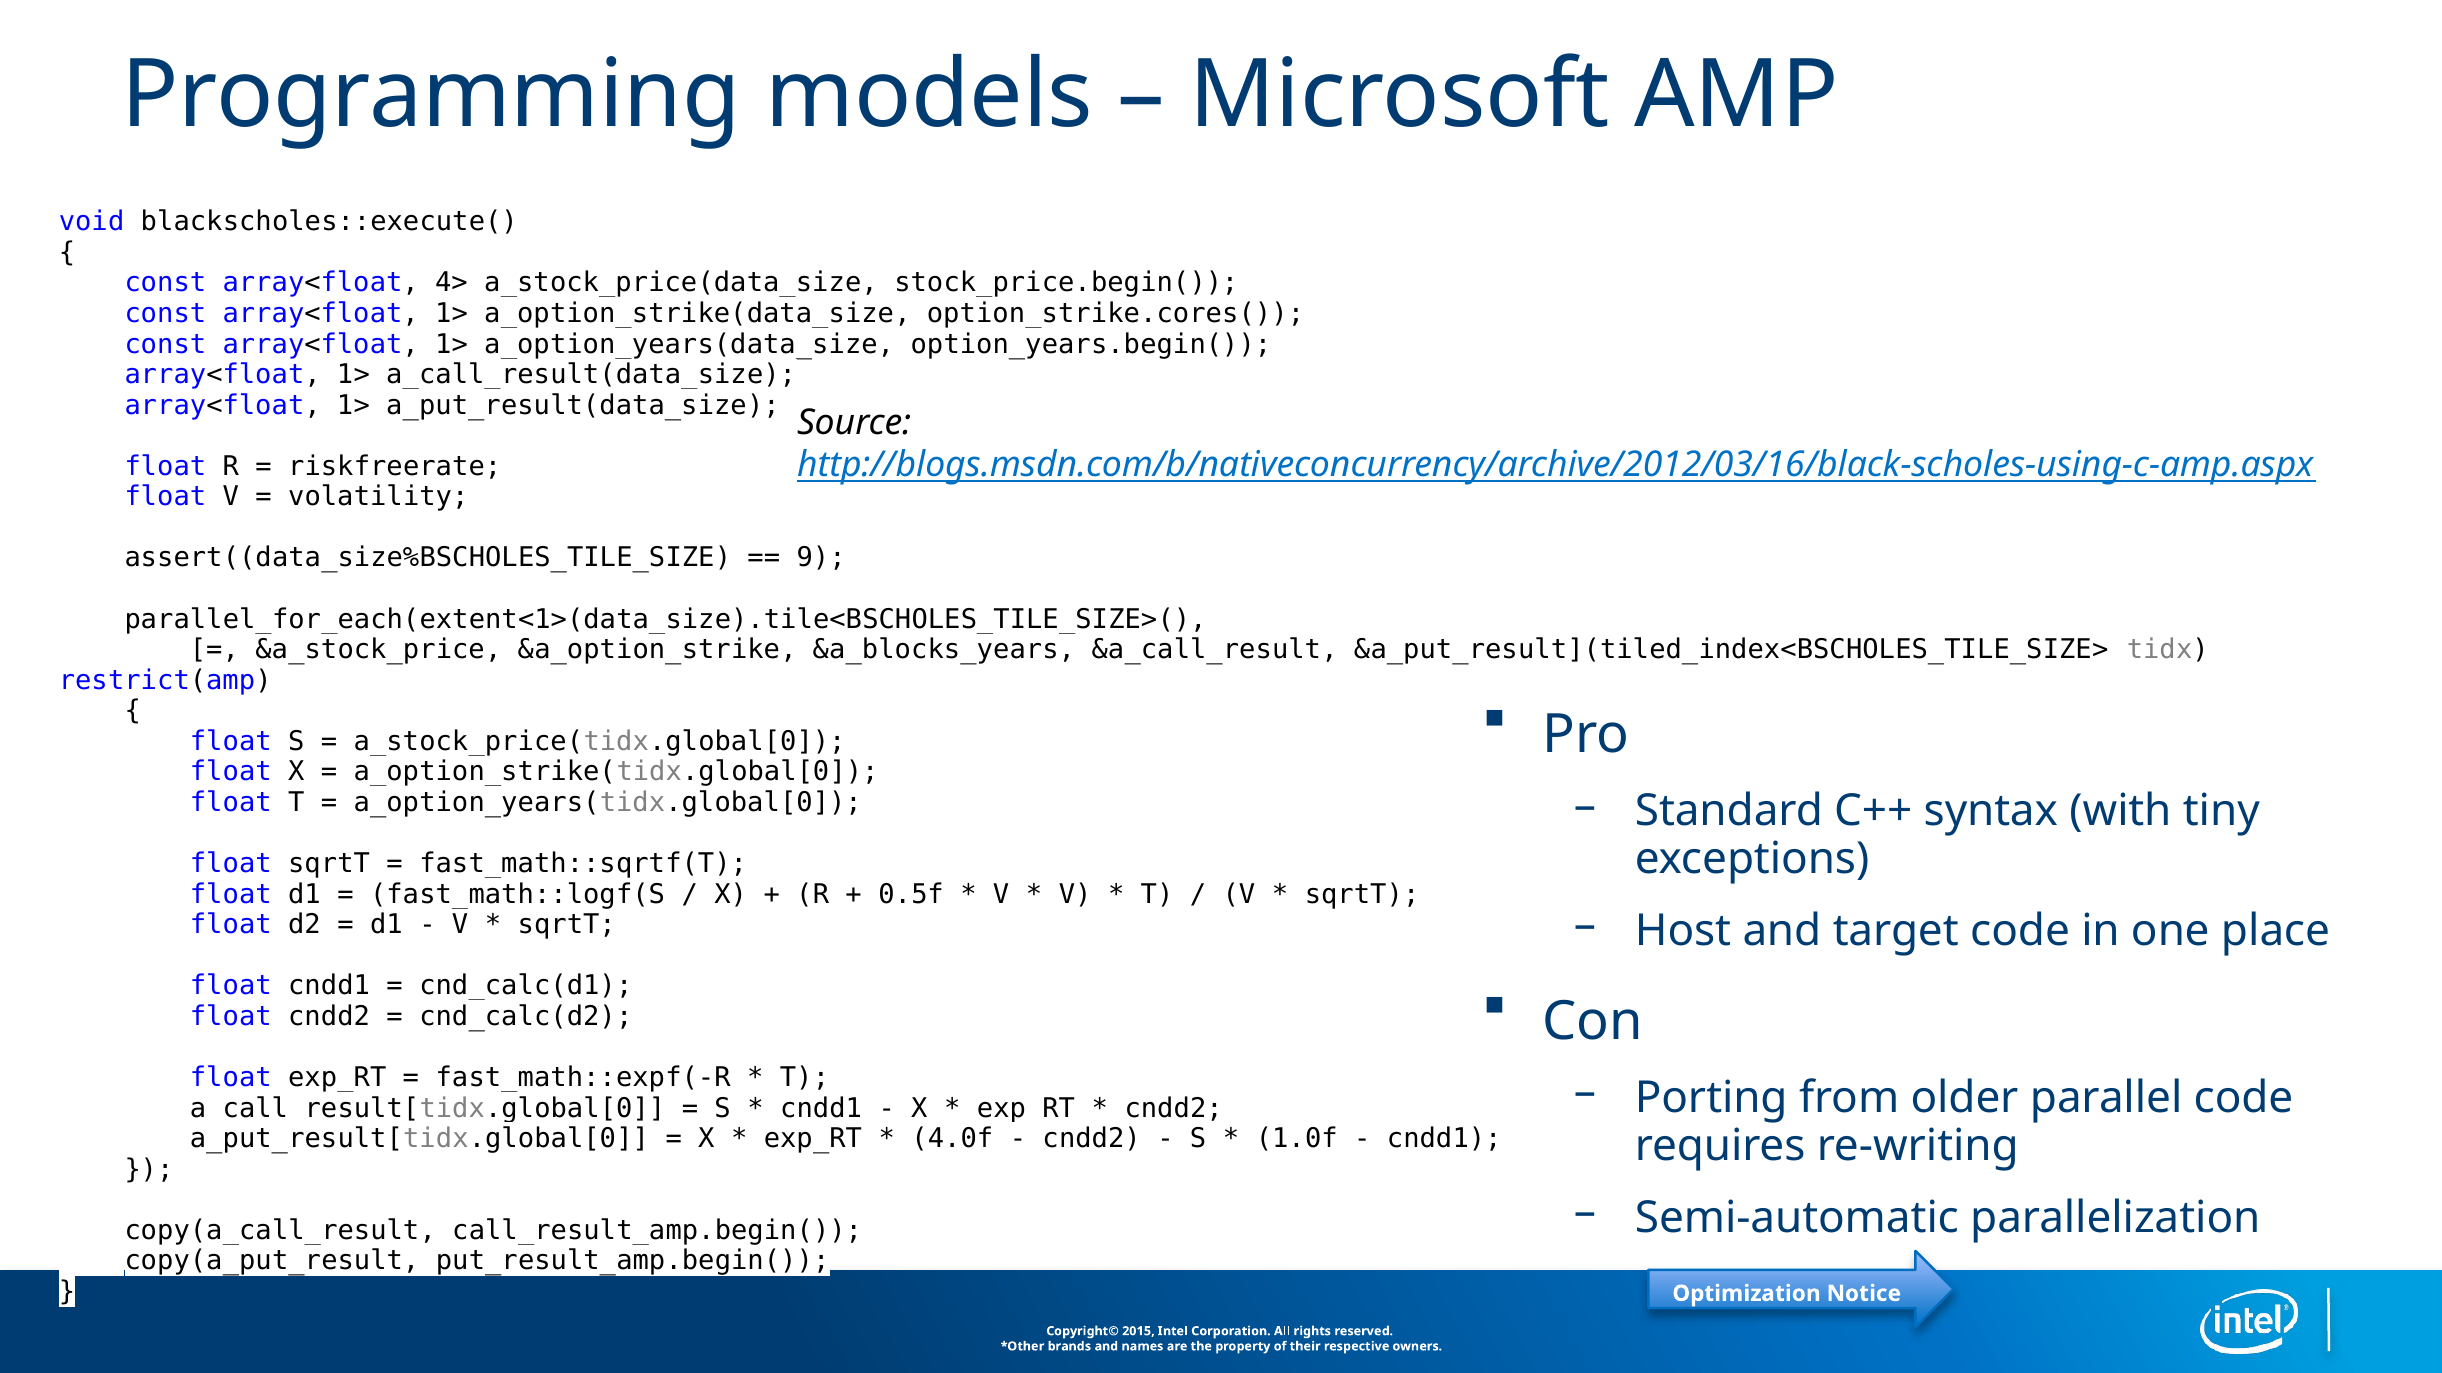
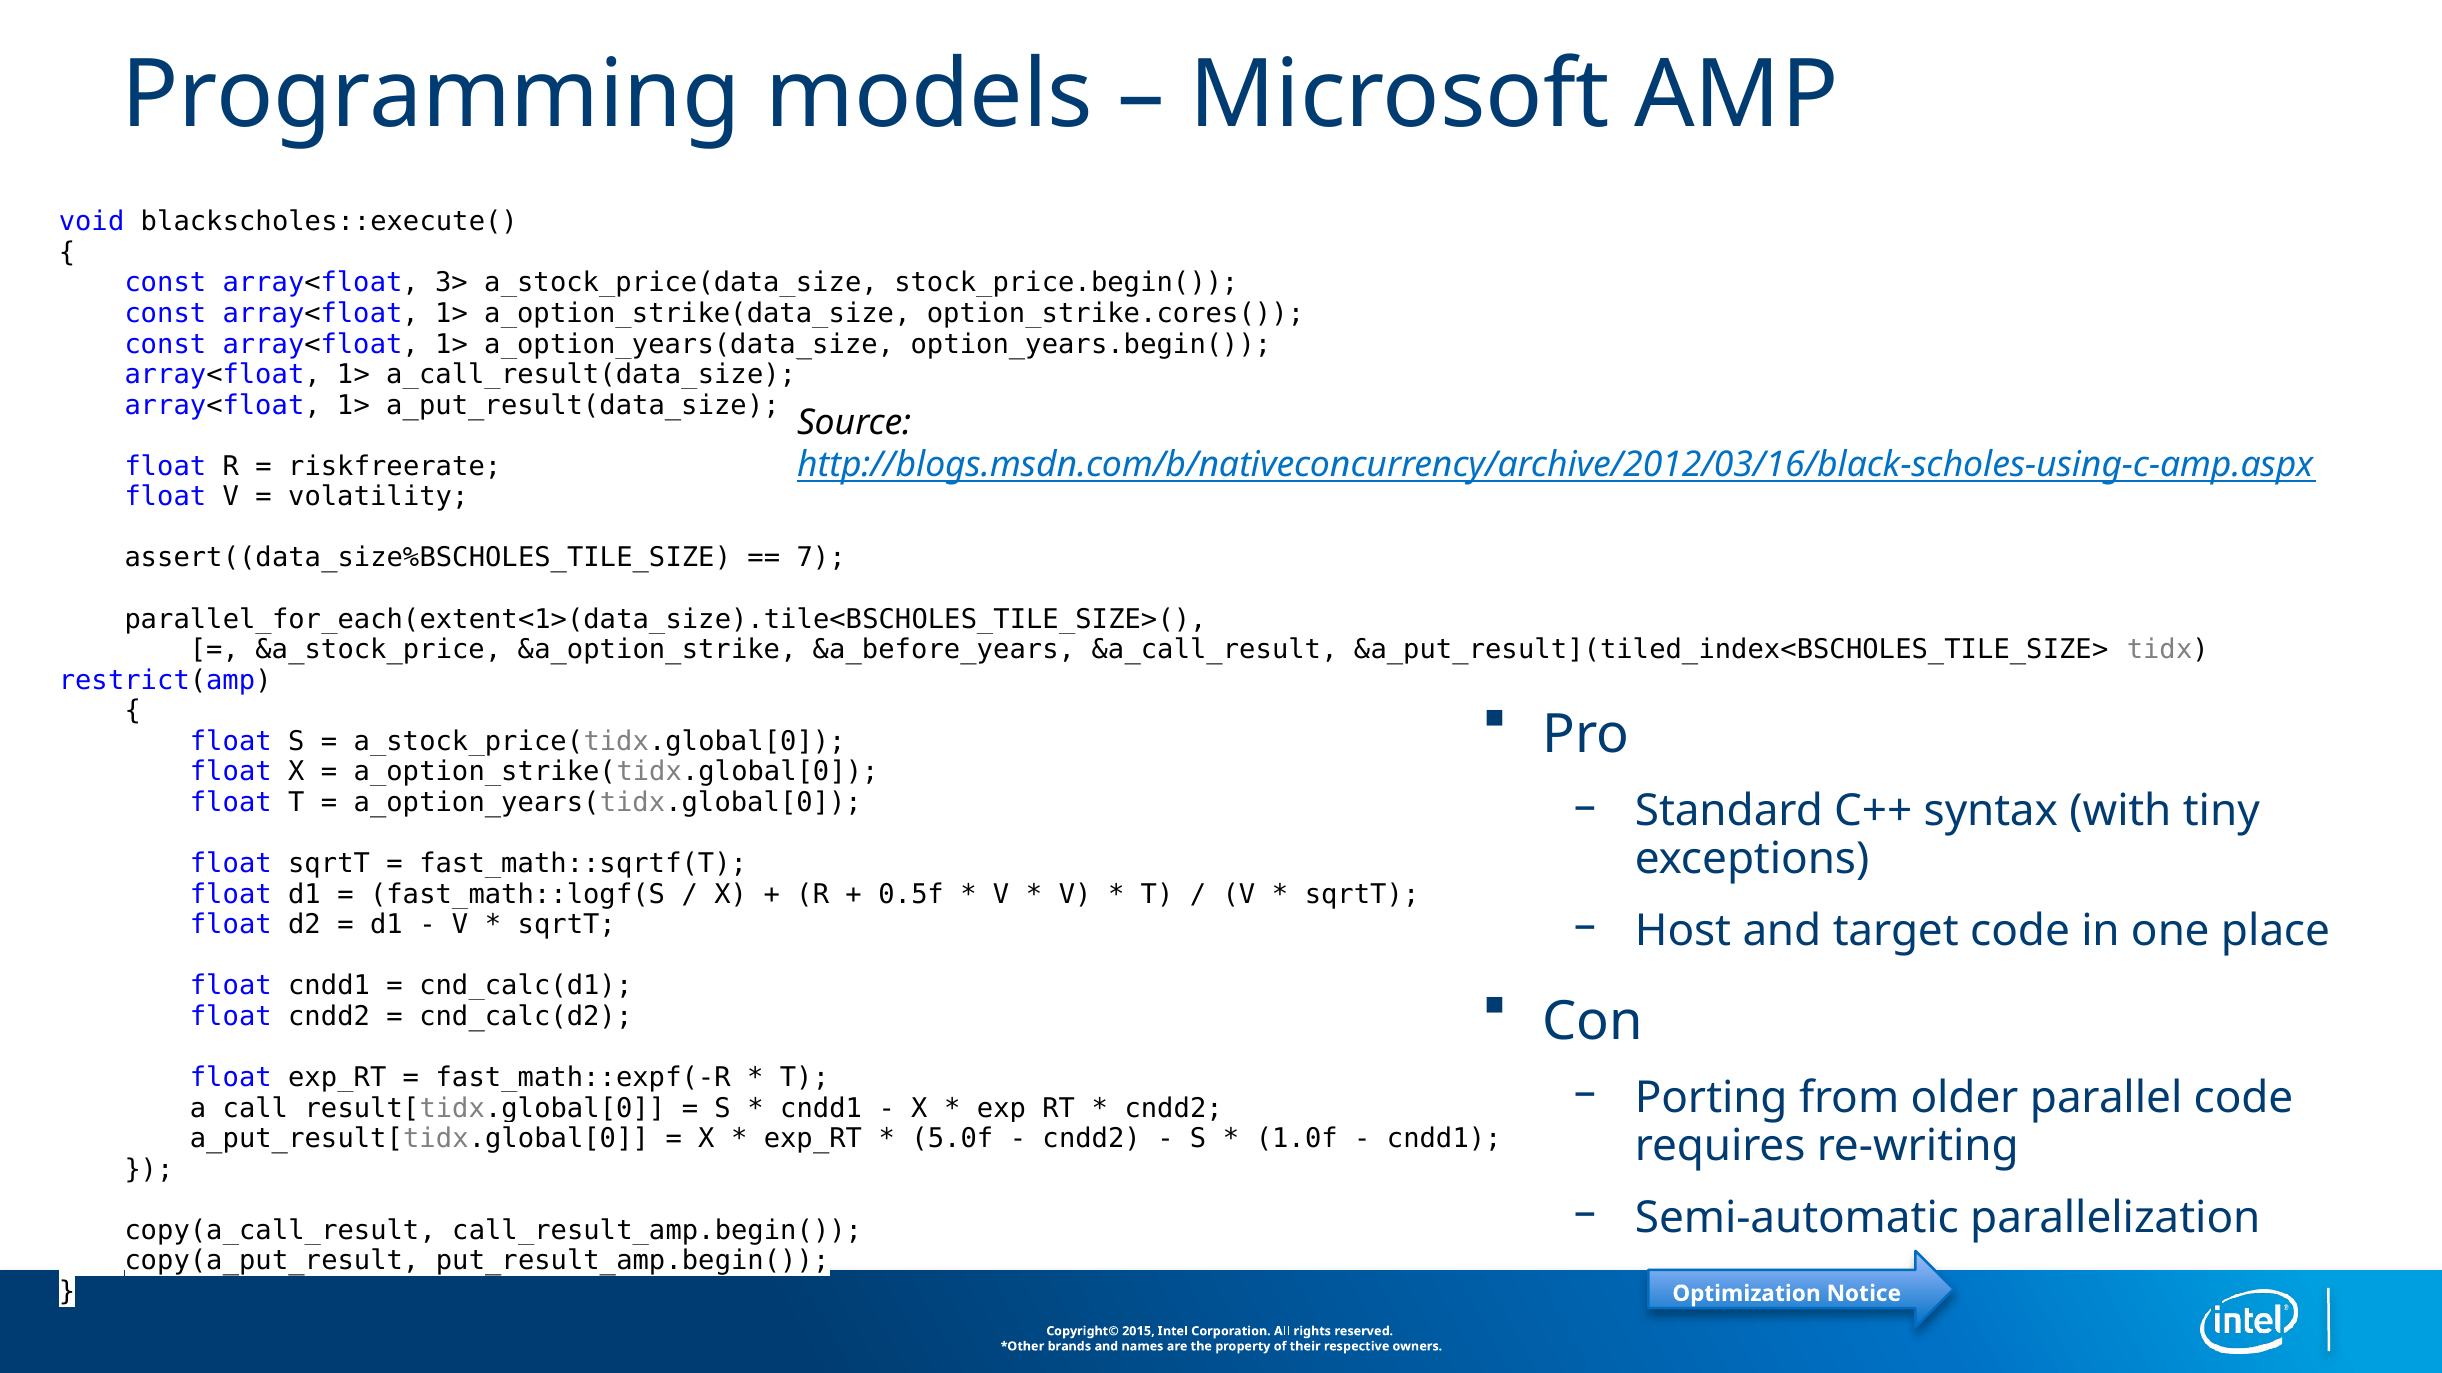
4>: 4> -> 3> (451, 283)
9: 9 -> 7 (821, 558)
&a_blocks_years: &a_blocks_years -> &a_before_years (944, 650)
4.0f: 4.0f -> 5.0f (952, 1139)
